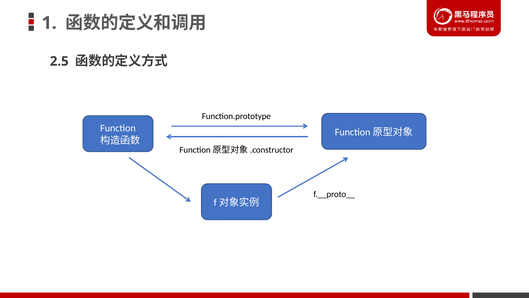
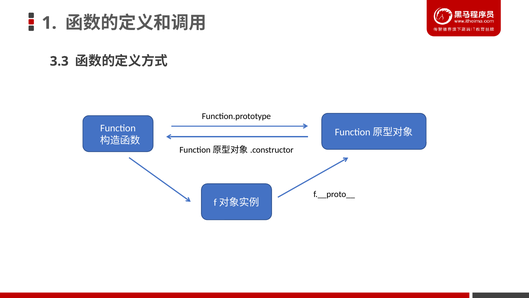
2.5: 2.5 -> 3.3 (59, 61)
